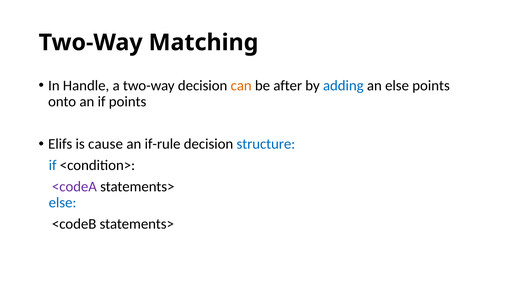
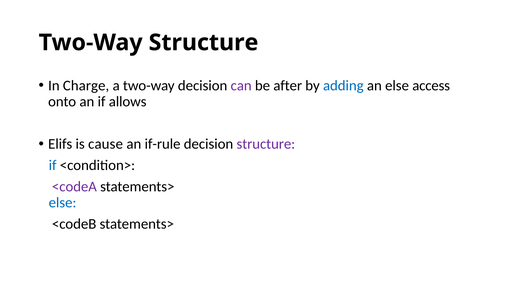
Two-Way Matching: Matching -> Structure (204, 43)
Handle: Handle -> Charge (86, 86)
can colour: orange -> purple (241, 86)
else points: points -> access (431, 86)
if points: points -> allows (128, 102)
structure colour: blue -> purple (266, 144)
